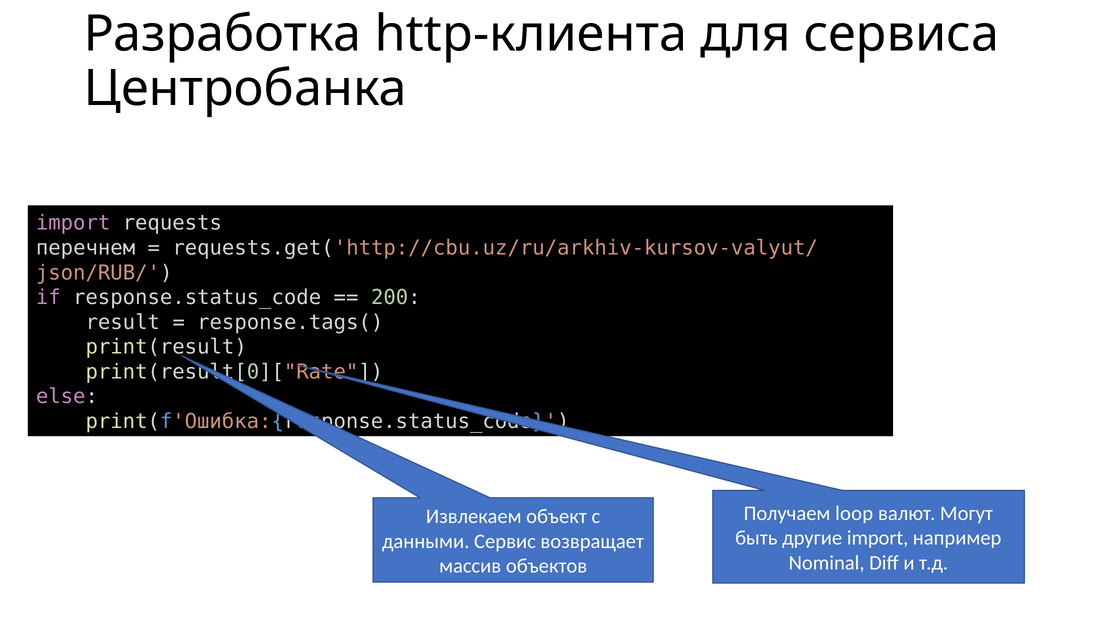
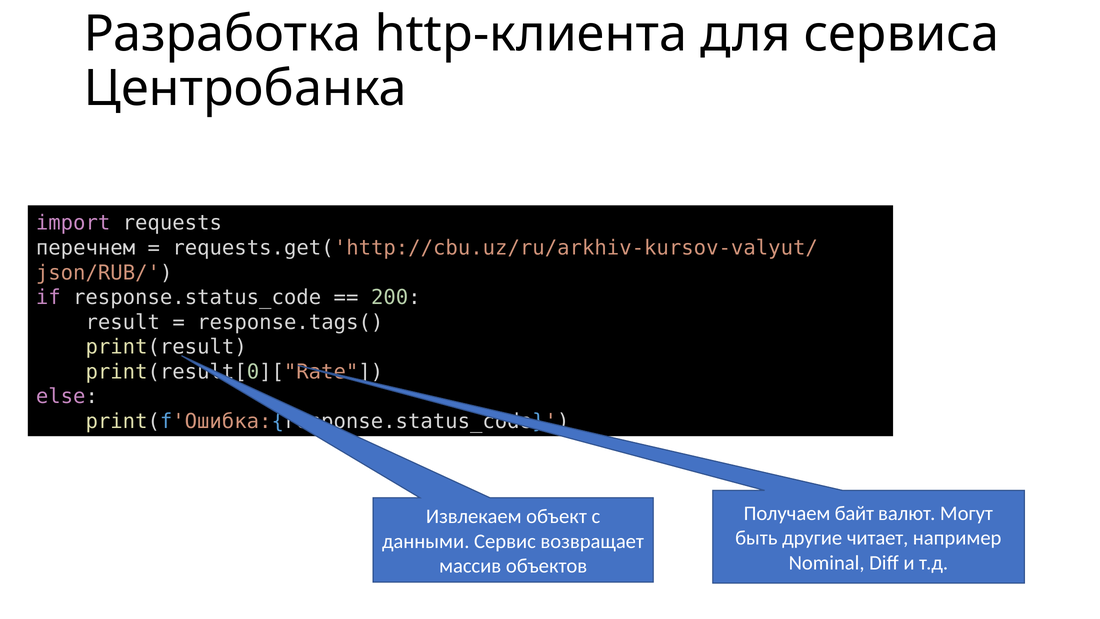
loop: loop -> байт (854, 513)
другие import: import -> читает (878, 538)
